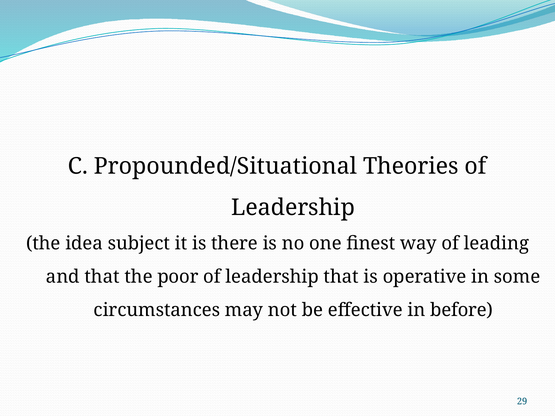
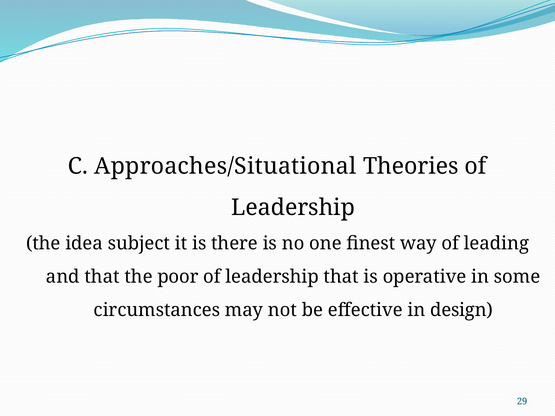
Propounded/Situational: Propounded/Situational -> Approaches/Situational (225, 166)
before: before -> design (462, 310)
